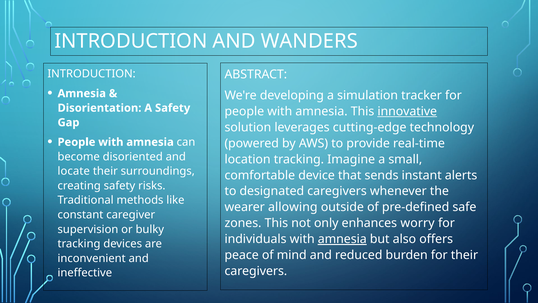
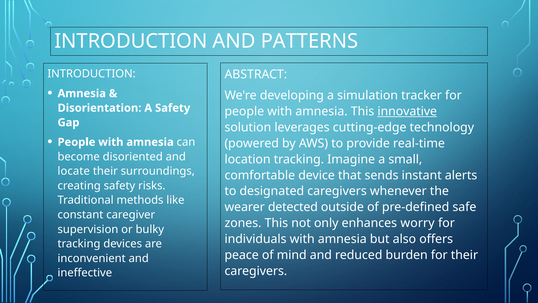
WANDERS: WANDERS -> PATTERNS (309, 41)
allowing: allowing -> detected (293, 207)
amnesia underline: present -> none (342, 239)
